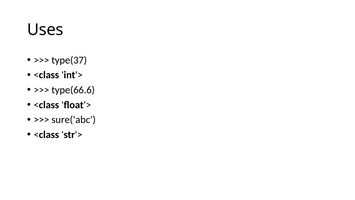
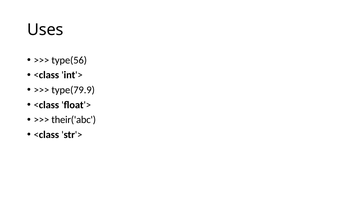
type(37: type(37 -> type(56 (69, 60)
type(66.6: type(66.6 -> type(79.9 (73, 90)
sure('abc: sure('abc -> their('abc (74, 120)
